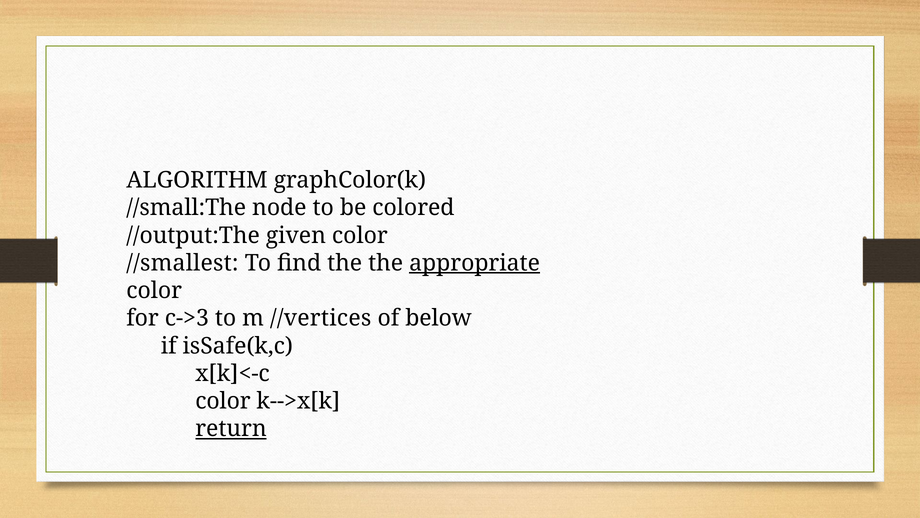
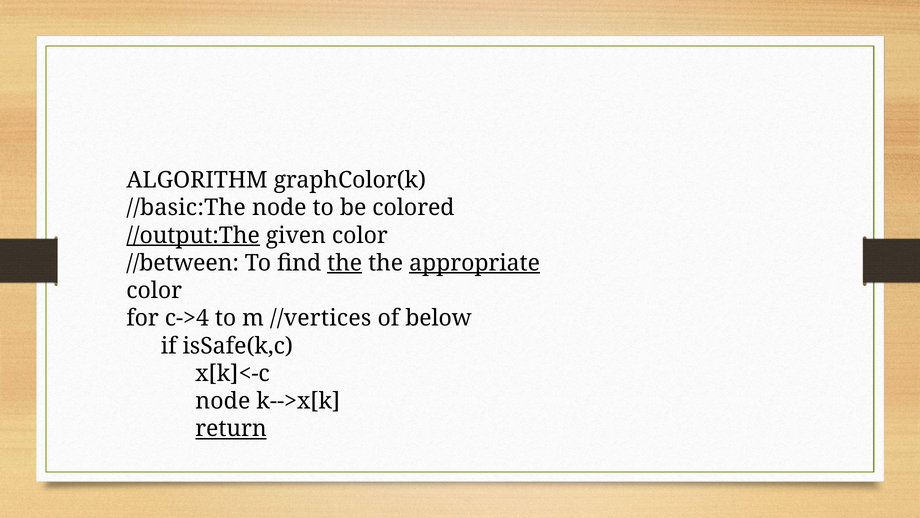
//small:The: //small:The -> //basic:The (186, 208)
//output:The underline: none -> present (193, 235)
//smallest: //smallest -> //between (183, 263)
the underline: none -> present (345, 263)
c->3: c->3 -> c->4 (187, 318)
color: color -> node (223, 401)
